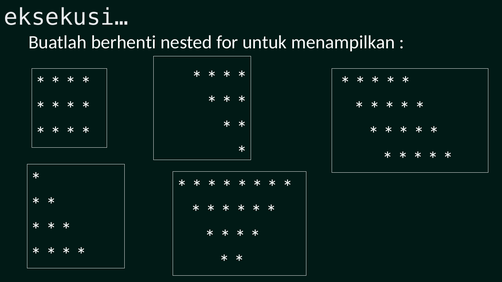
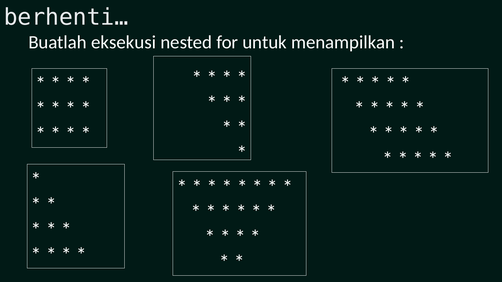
eksekusi…: eksekusi… -> berhenti… (66, 17)
berhenti: berhenti -> eksekusi (124, 42)
